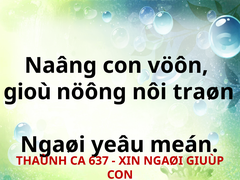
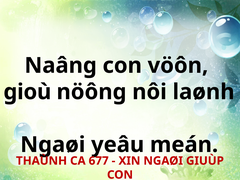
traøn: traøn -> laønh (204, 92)
637: 637 -> 677 (99, 161)
